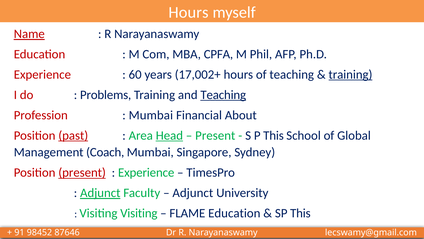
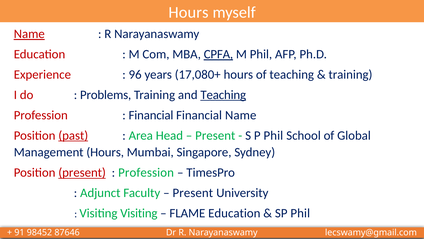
CPFA underline: none -> present (218, 54)
60: 60 -> 96 (135, 74)
17,002+: 17,002+ -> 17,080+ (198, 74)
training underline: present -> none (350, 74)
Mumbai: Mumbai -> Financial (151, 115)
Financial About: About -> Name (241, 115)
Head underline: present -> none (169, 135)
P This: This -> Phil (273, 135)
Management Coach: Coach -> Hours (105, 152)
Experience: Experience -> Profession (146, 172)
Adjunct underline: present -> none (100, 193)
Adjunct: Adjunct -> Present (193, 193)
SP This: This -> Phil (300, 213)
